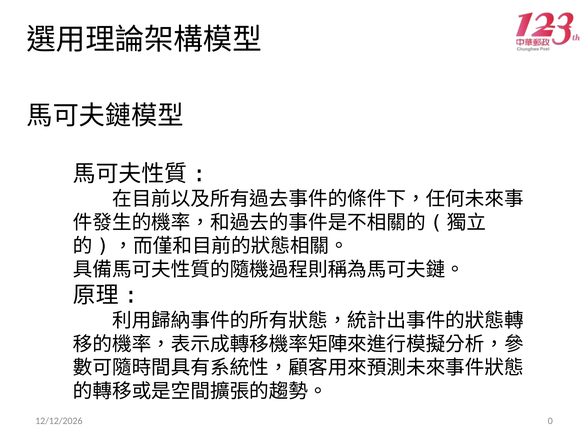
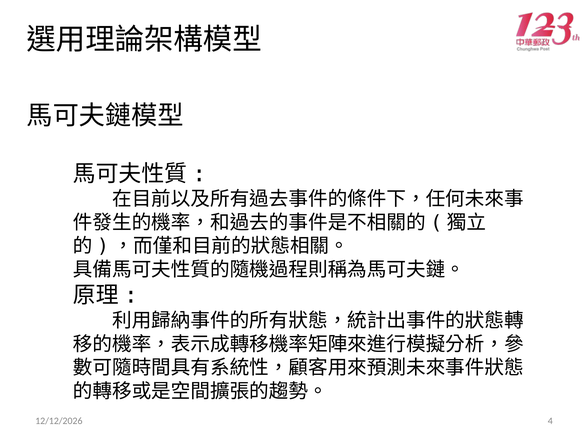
0: 0 -> 4 (550, 421)
